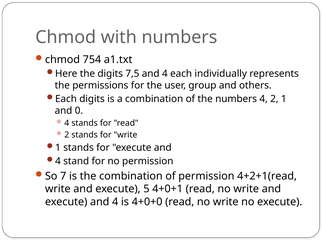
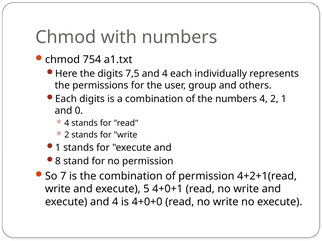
4: 4 -> 8 (58, 161)
